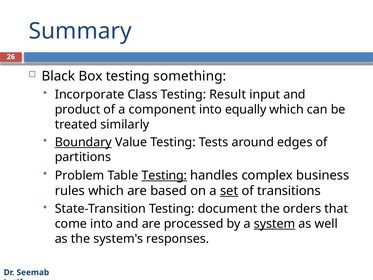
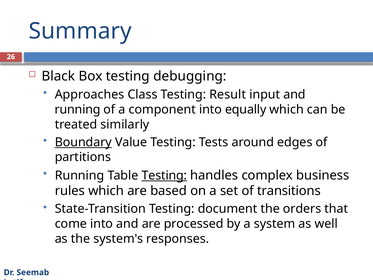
something: something -> debugging (190, 76)
Incorporate: Incorporate -> Approaches (90, 94)
product: product -> running (78, 109)
Problem: Problem -> Running (80, 175)
set underline: present -> none (229, 191)
system underline: present -> none (275, 224)
